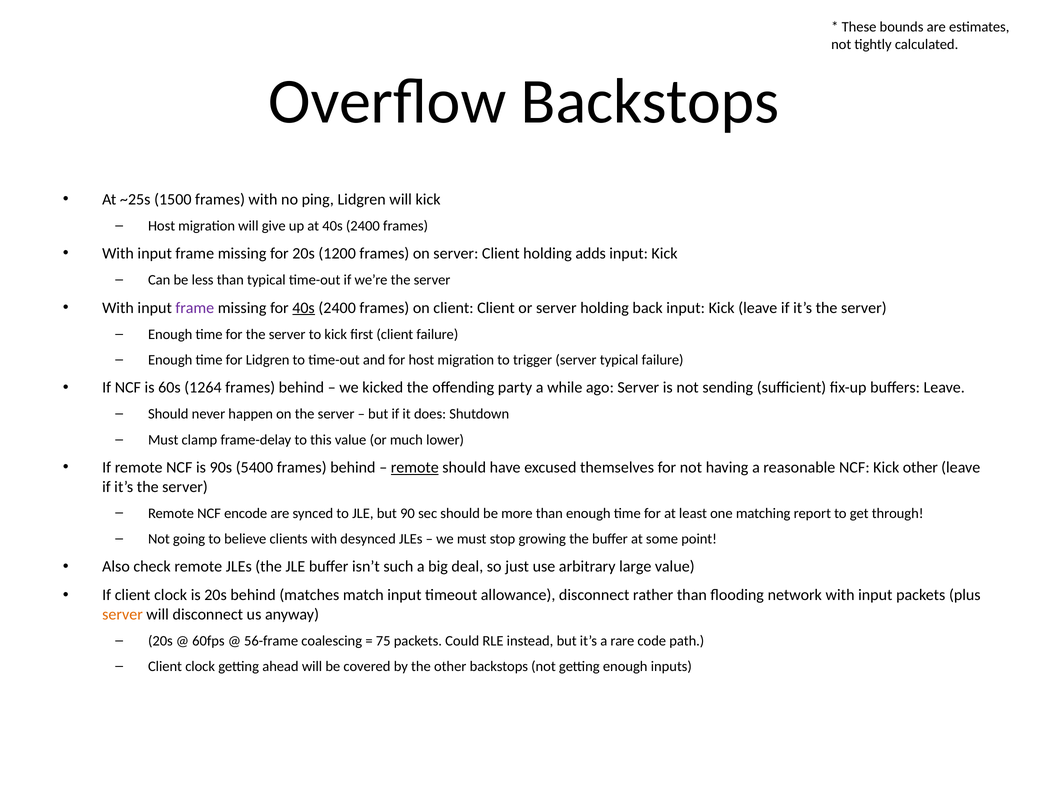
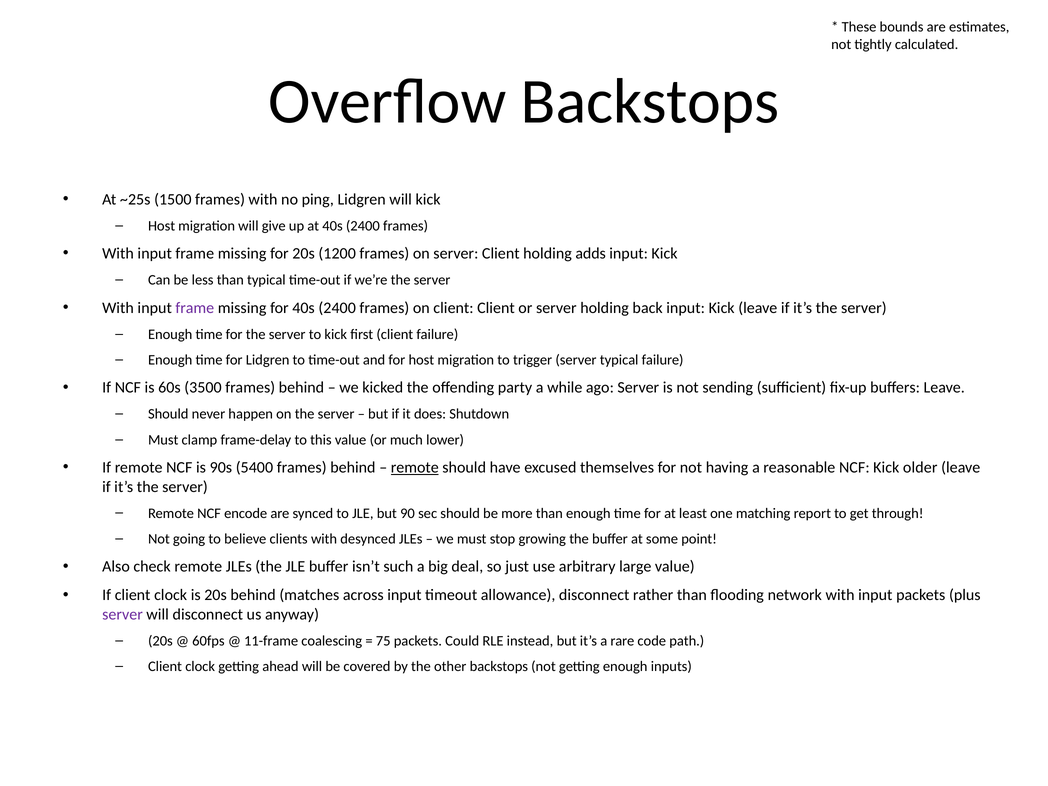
40s underline: present -> none (304, 308)
1264: 1264 -> 3500 (203, 388)
Kick other: other -> older (920, 468)
match: match -> across (363, 595)
server colour: orange -> purple (123, 614)
56-frame: 56-frame -> 11-frame (271, 641)
